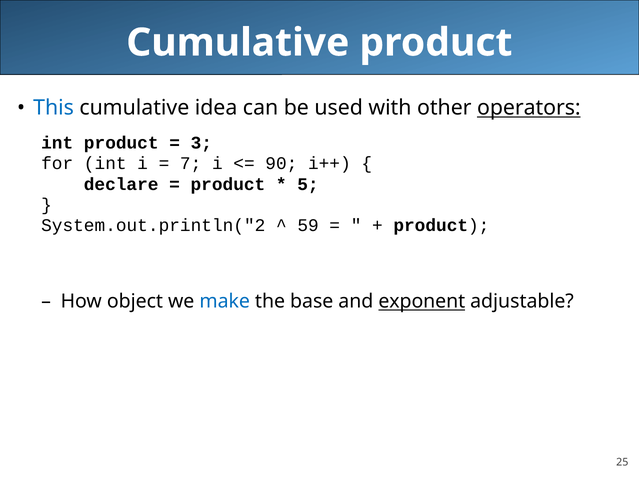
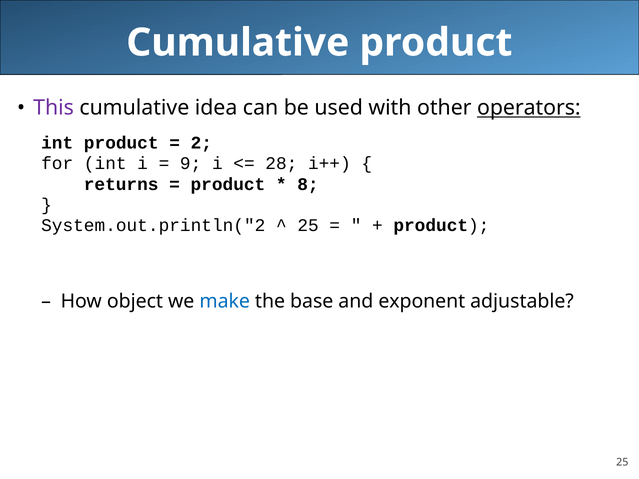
This colour: blue -> purple (54, 108)
3: 3 -> 2 (201, 143)
7: 7 -> 9 (191, 164)
90: 90 -> 28 (281, 164)
declare: declare -> returns (121, 184)
5: 5 -> 8 (308, 184)
59: 59 -> 25 (308, 225)
exponent underline: present -> none (422, 302)
